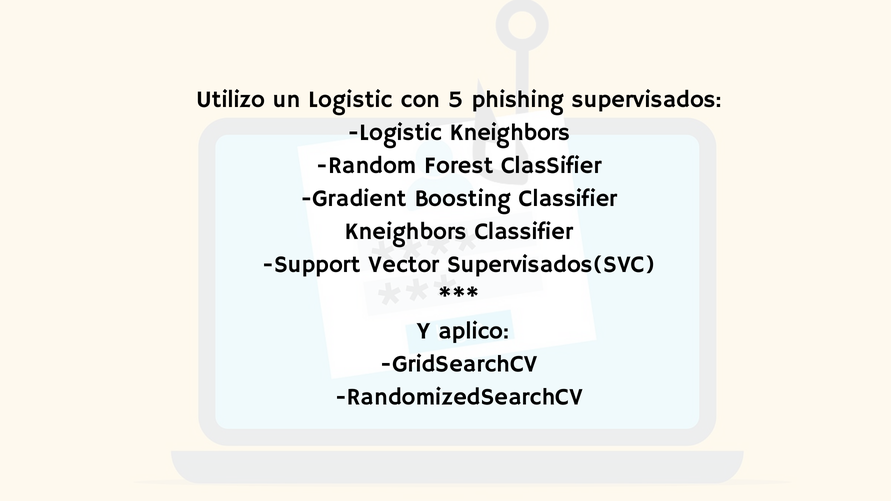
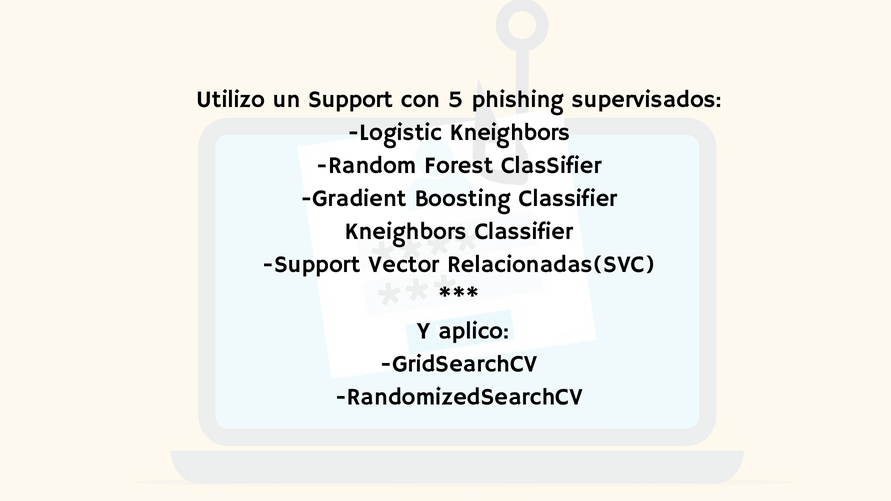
un Logistic: Logistic -> Support (351, 99)
Supervisados(SVC: Supervisados(SVC -> Relacionadas(SVC (551, 265)
